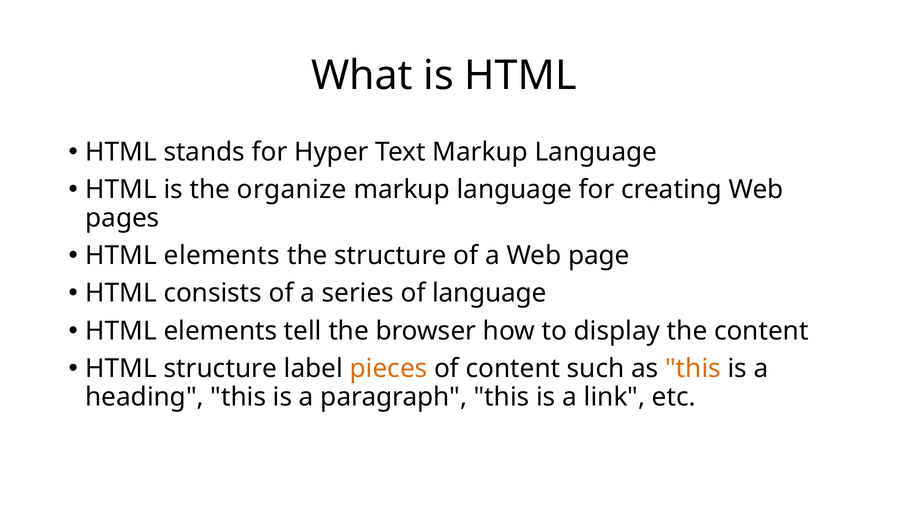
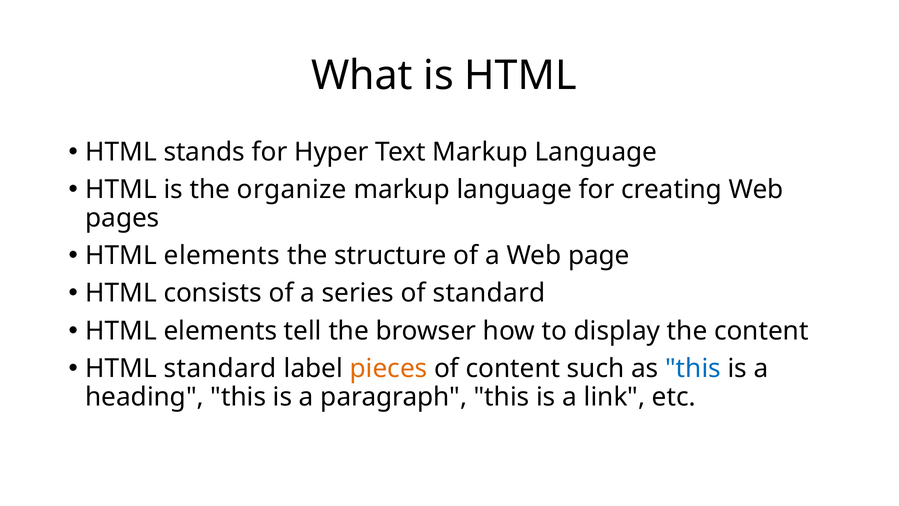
of language: language -> standard (489, 293)
HTML structure: structure -> standard (220, 368)
this colour: orange -> blue (693, 368)
